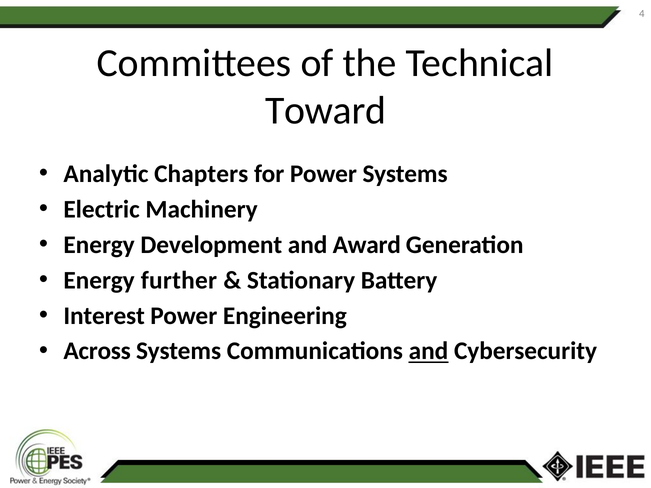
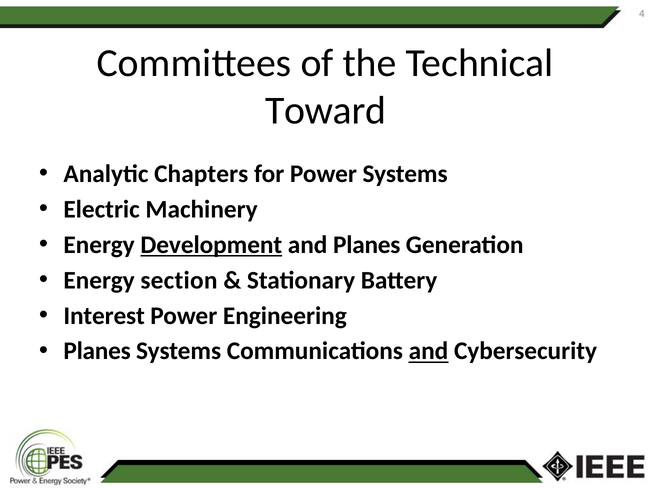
Development underline: none -> present (211, 245)
and Award: Award -> Planes (367, 245)
further: further -> section (179, 280)
Across: Across -> Planes (97, 351)
